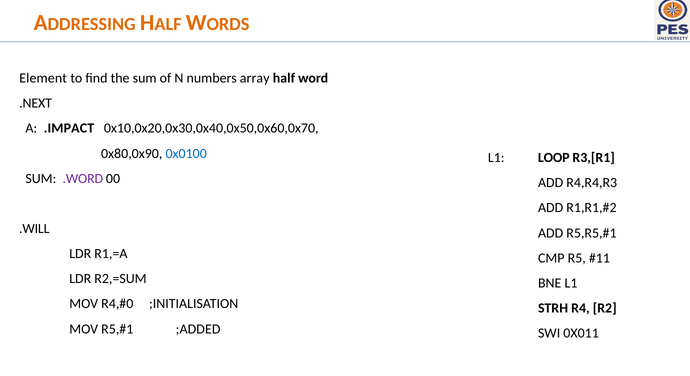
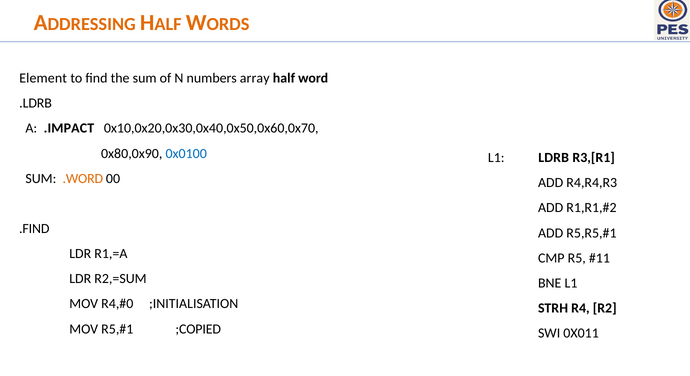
.NEXT: .NEXT -> .LDRB (36, 103)
LOOP: LOOP -> LDRB (554, 158)
.WORD colour: purple -> orange (83, 178)
.WILL: .WILL -> .FIND (34, 228)
;ADDED: ;ADDED -> ;COPIED (198, 328)
